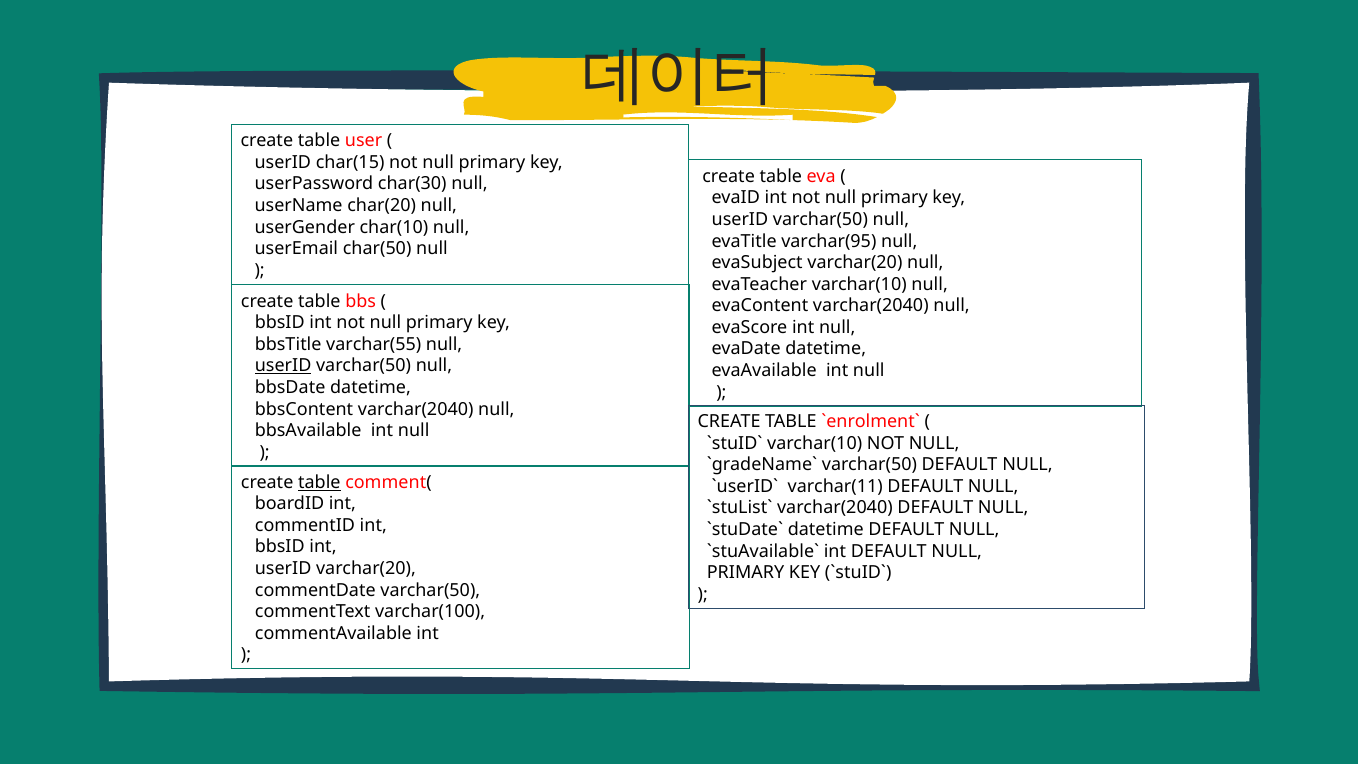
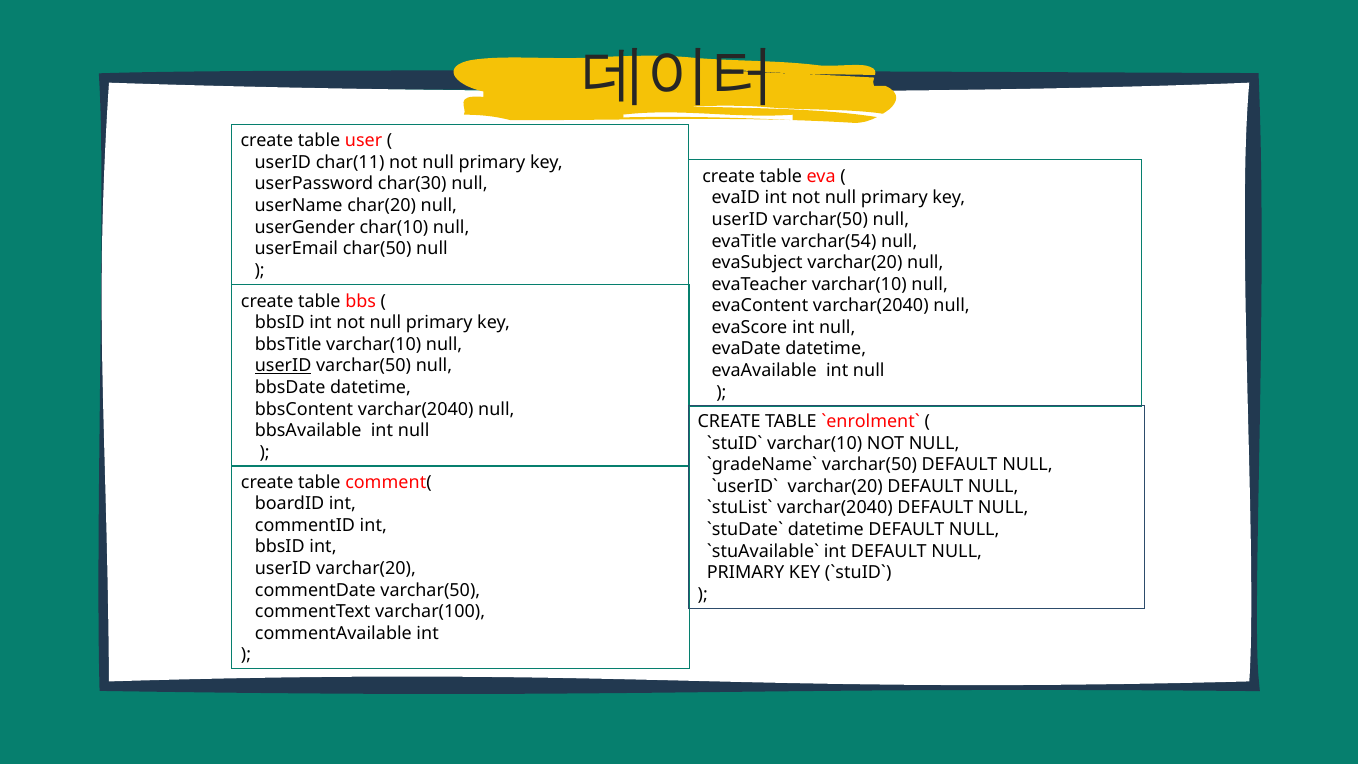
char(15: char(15 -> char(11 (350, 162)
varchar(95: varchar(95 -> varchar(54 (829, 241)
bbsTitle varchar(55: varchar(55 -> varchar(10 (374, 344)
table underline: present -> none (319, 482)
varchar(11: varchar(11 -> varchar(20 (835, 486)
